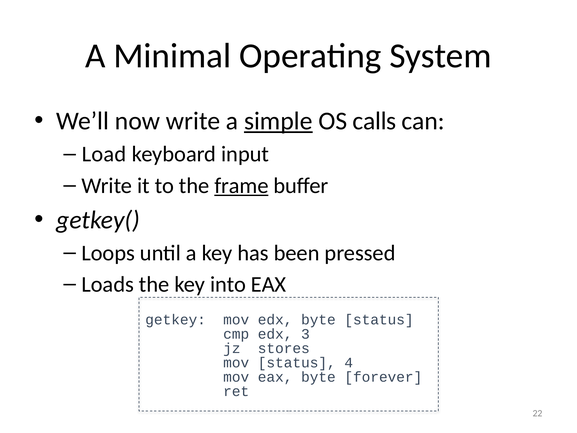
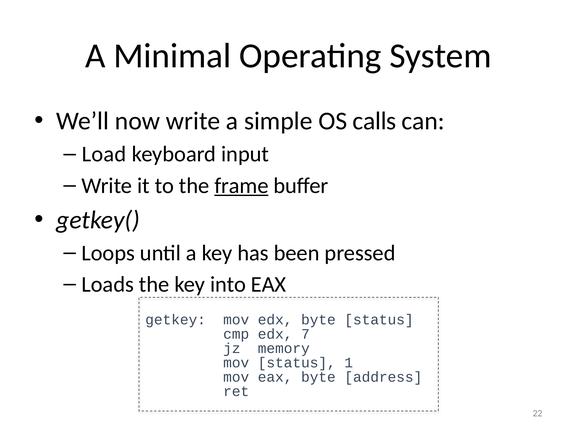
simple underline: present -> none (278, 121)
3: 3 -> 7 (305, 334)
stores: stores -> memory (284, 348)
4: 4 -> 1 (349, 363)
forever: forever -> address (383, 377)
